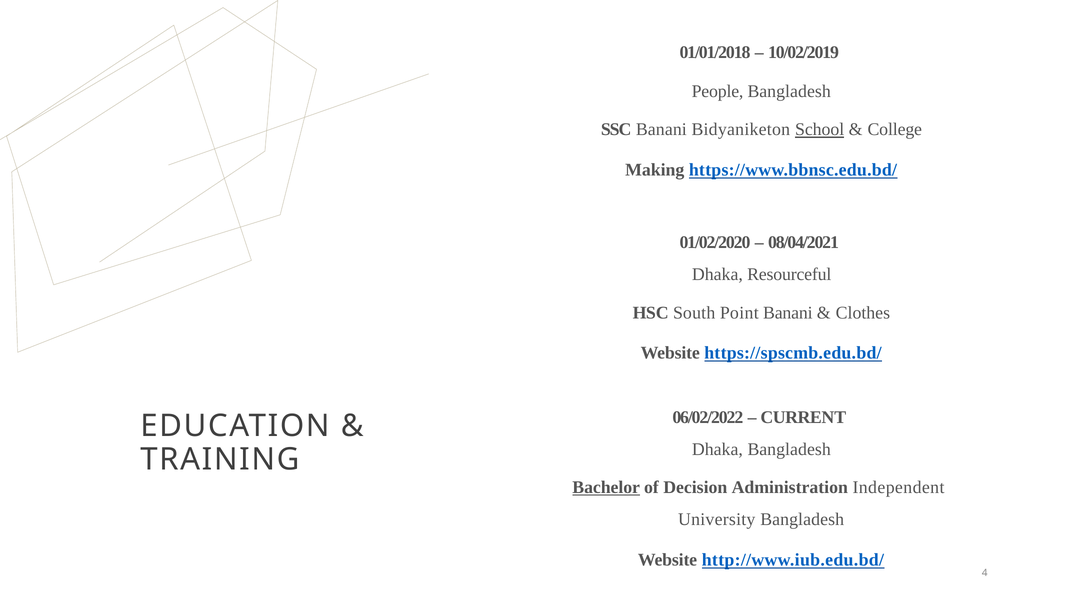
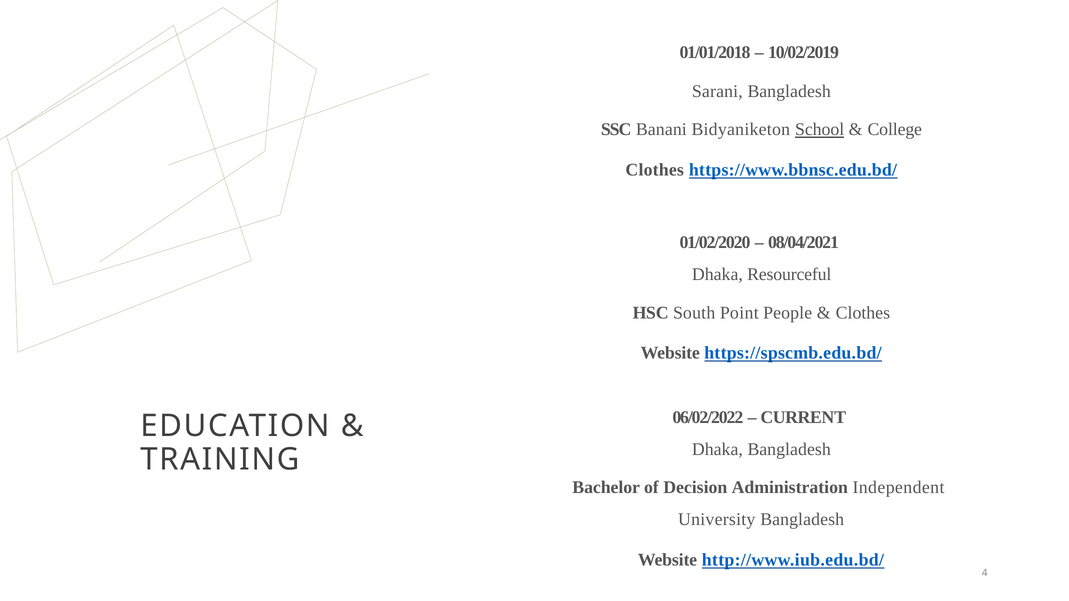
People: People -> Sarani (717, 91)
Making: Making -> Clothes (655, 170)
Point Banani: Banani -> People (788, 313)
Bachelor underline: present -> none (606, 488)
